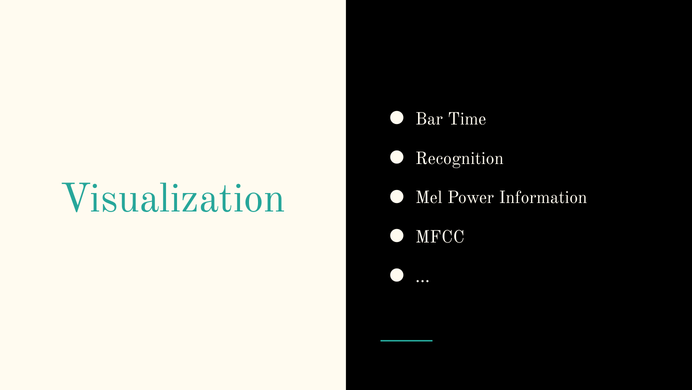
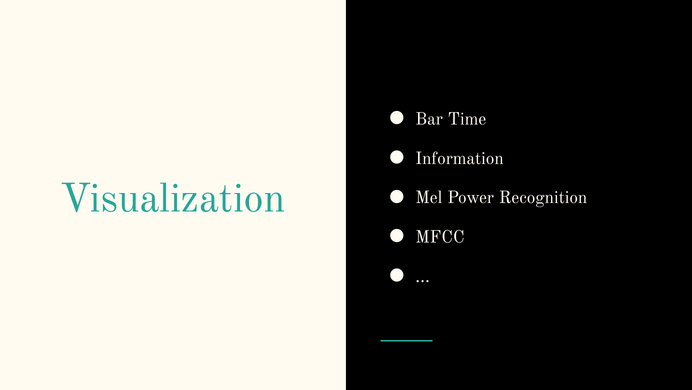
Recognition: Recognition -> Information (460, 158)
Information: Information -> Recognition (543, 197)
